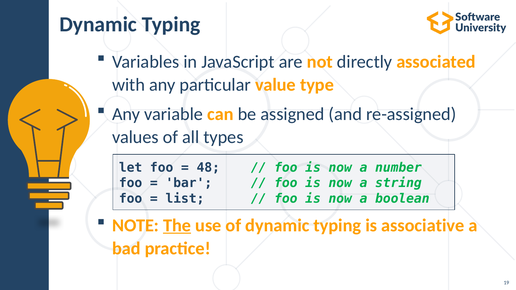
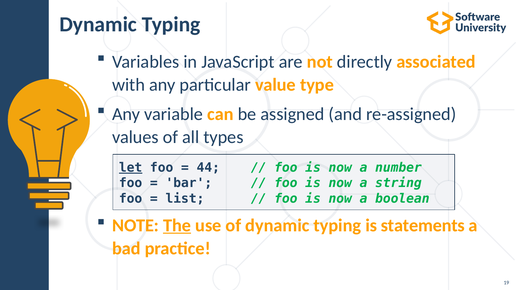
let underline: none -> present (131, 168)
48: 48 -> 44 (208, 168)
associative: associative -> statements (423, 226)
